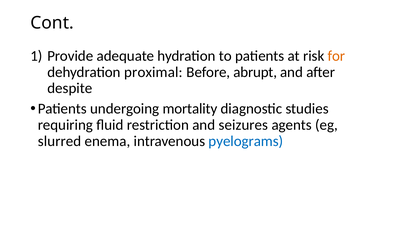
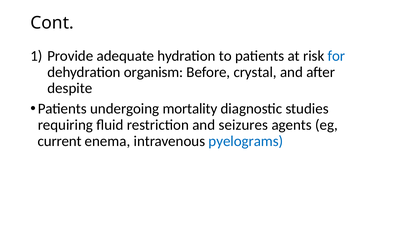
for colour: orange -> blue (336, 56)
proximal: proximal -> organism (154, 72)
abrupt: abrupt -> crystal (255, 72)
slurred: slurred -> current (60, 141)
